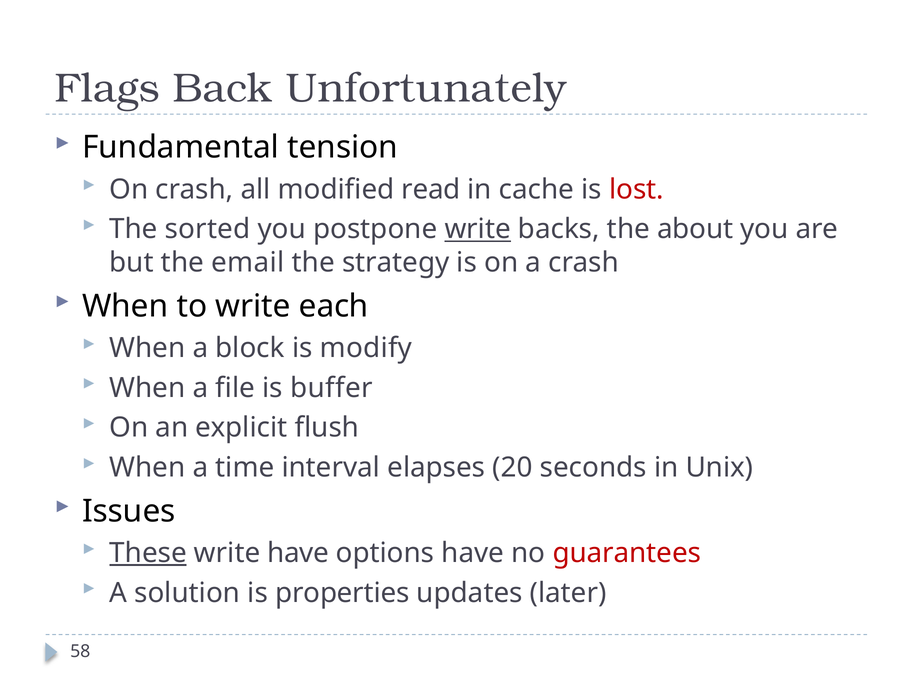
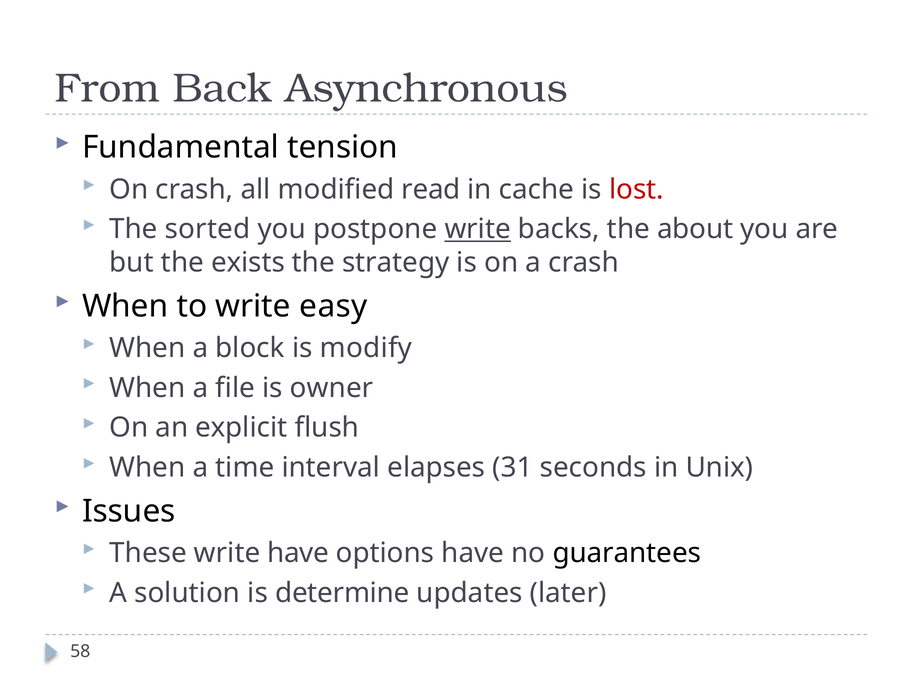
Flags: Flags -> From (107, 88)
Unfortunately: Unfortunately -> Asynchronous (426, 88)
email: email -> exists (248, 263)
each: each -> easy (333, 306)
buffer: buffer -> owner (332, 388)
20: 20 -> 31 (513, 467)
These underline: present -> none (148, 553)
guarantees colour: red -> black (627, 553)
properties: properties -> determine (342, 593)
